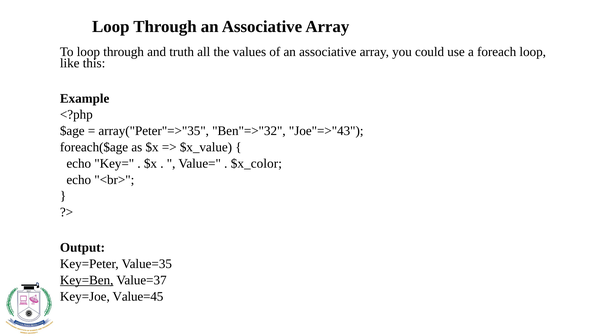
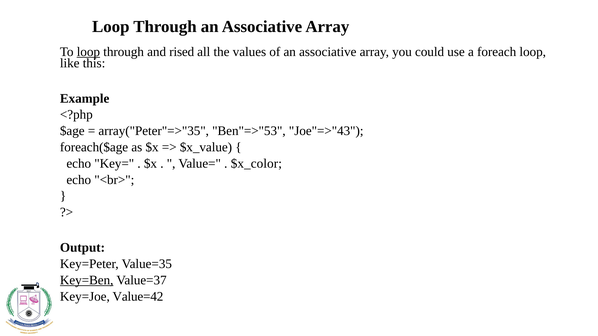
loop underline: none -> present (88, 52)
truth: truth -> rised (182, 52)
Ben"=>"32: Ben"=>"32 -> Ben"=>"53 (249, 131)
Value=45: Value=45 -> Value=42 (138, 297)
